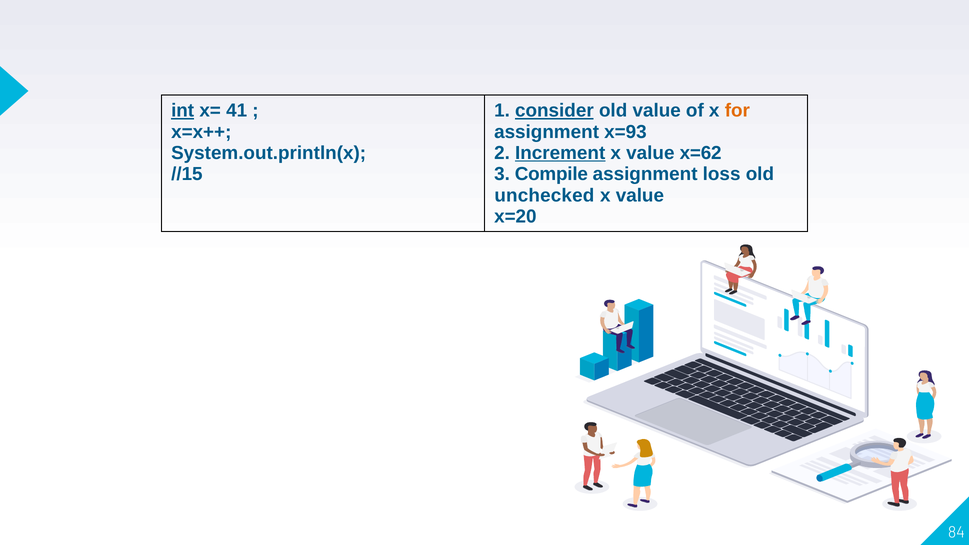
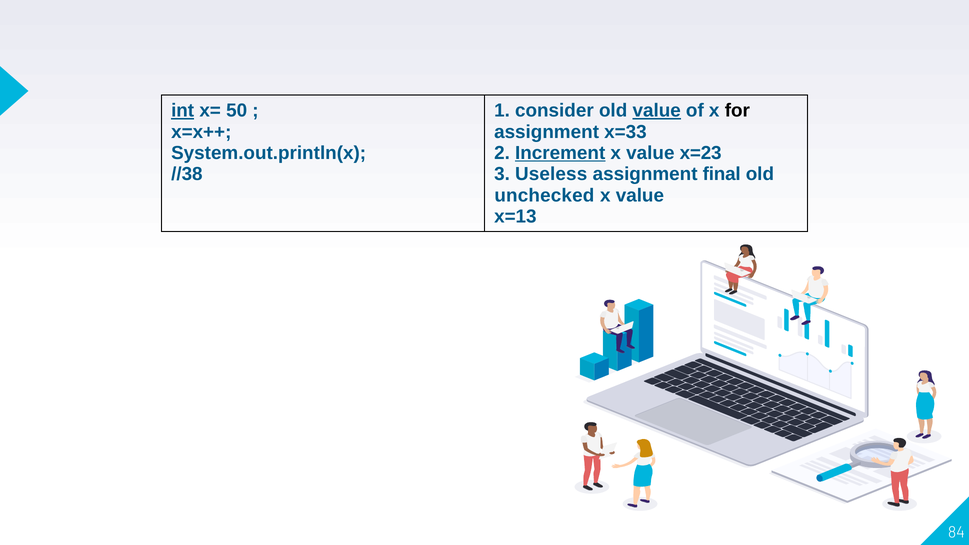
41: 41 -> 50 (237, 111)
consider underline: present -> none (554, 111)
value underline: none -> present (657, 111)
for colour: orange -> black (737, 111)
x=93: x=93 -> x=33 (625, 132)
x=62: x=62 -> x=23 (701, 153)
//15: //15 -> //38 (187, 174)
Compile: Compile -> Useless (551, 174)
loss: loss -> final (722, 174)
x=20: x=20 -> x=13 (515, 216)
